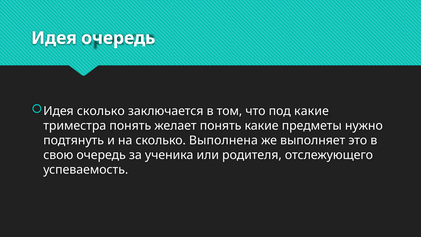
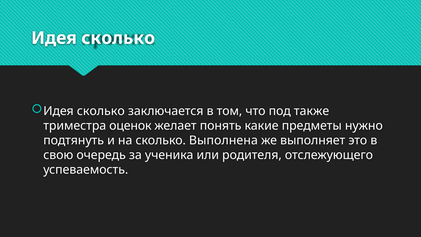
очередь: очередь -> сколько (118, 38)
под какие: какие -> также (312, 111)
триместра понять: понять -> оценок (130, 126)
